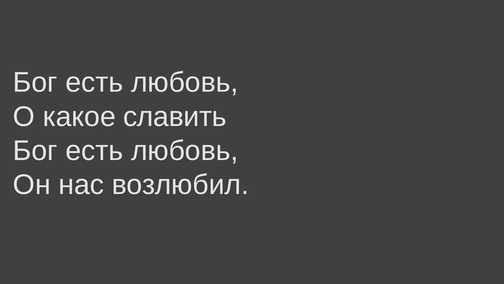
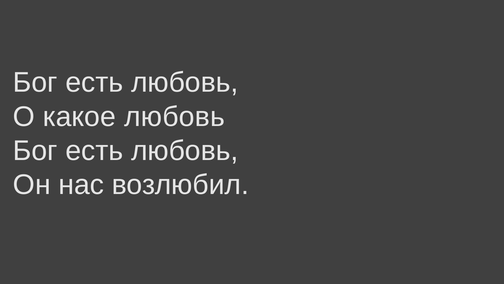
какое славить: славить -> любовь (174, 116)
